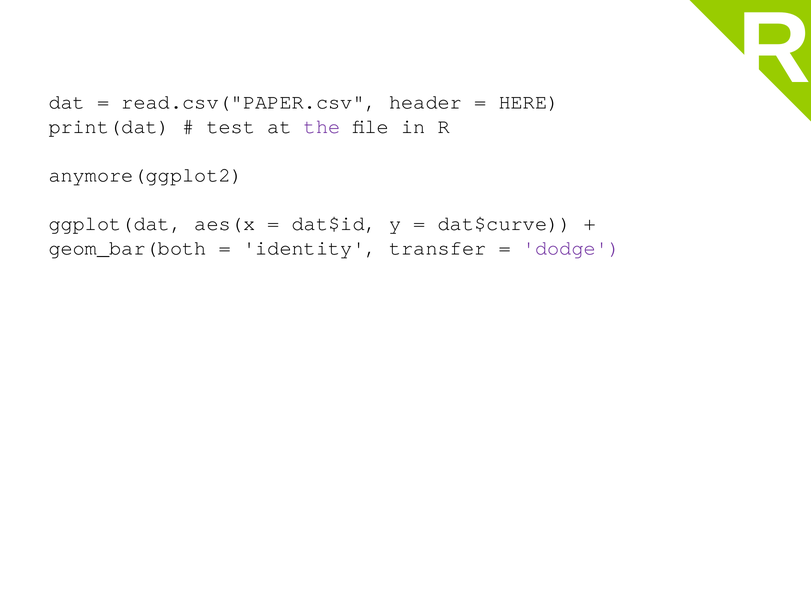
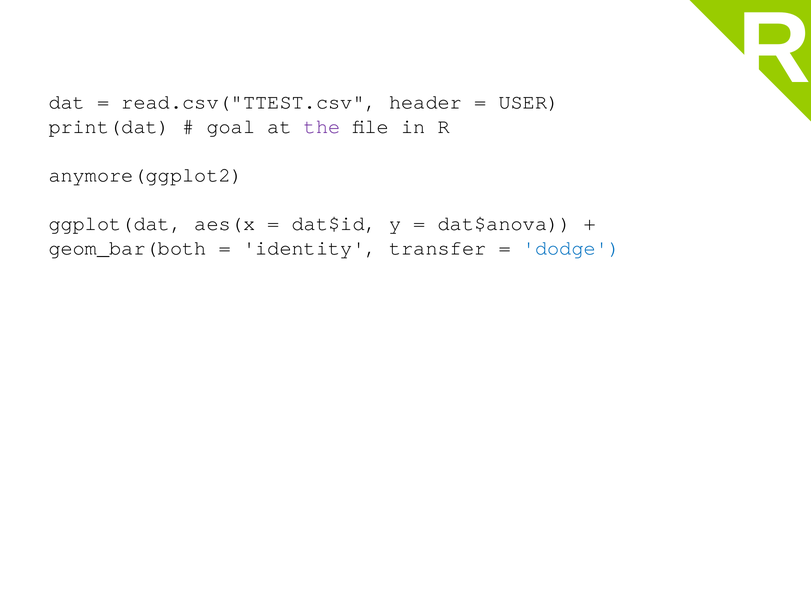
read.csv("PAPER.csv: read.csv("PAPER.csv -> read.csv("TTEST.csv (249, 102)
HERE: HERE -> USER (529, 102)
test: test -> goal (231, 126)
dat$curve: dat$curve -> dat$anova (505, 224)
dodge colour: purple -> blue (572, 248)
